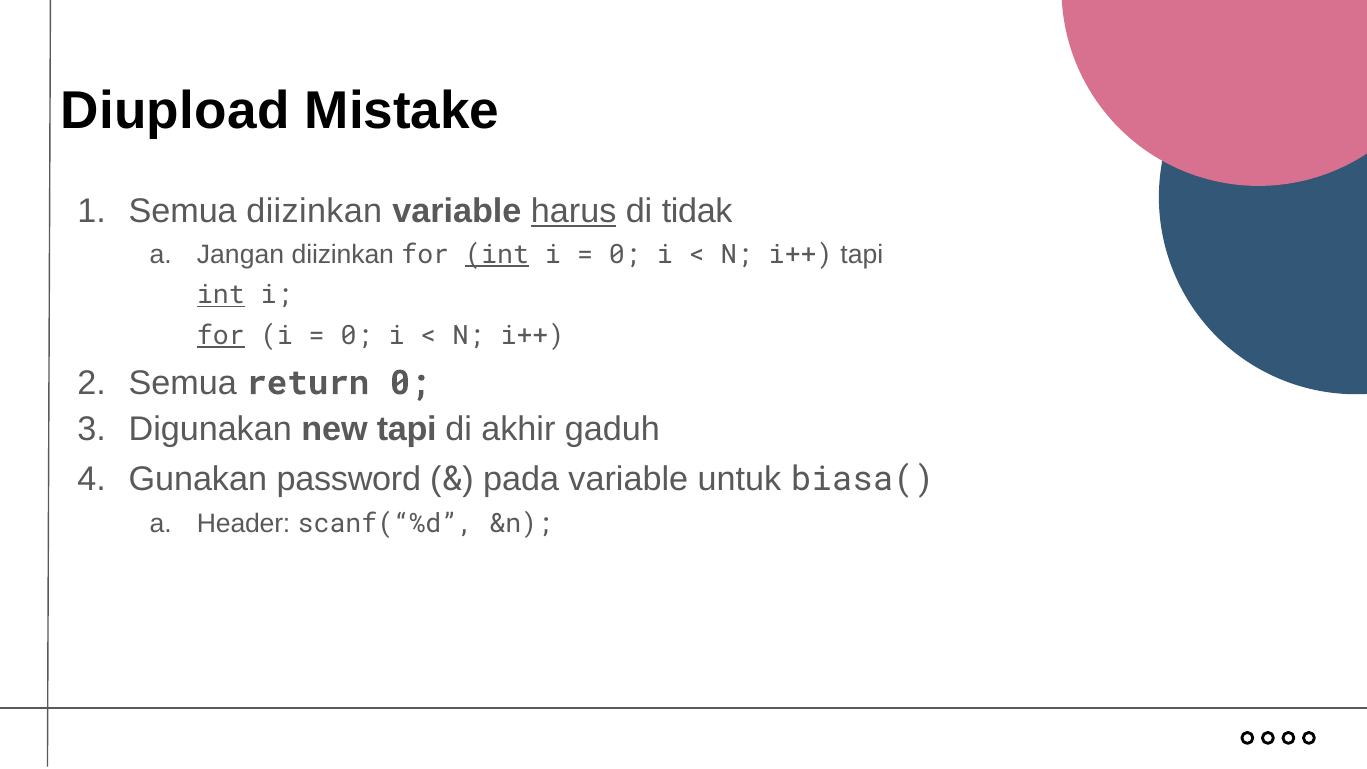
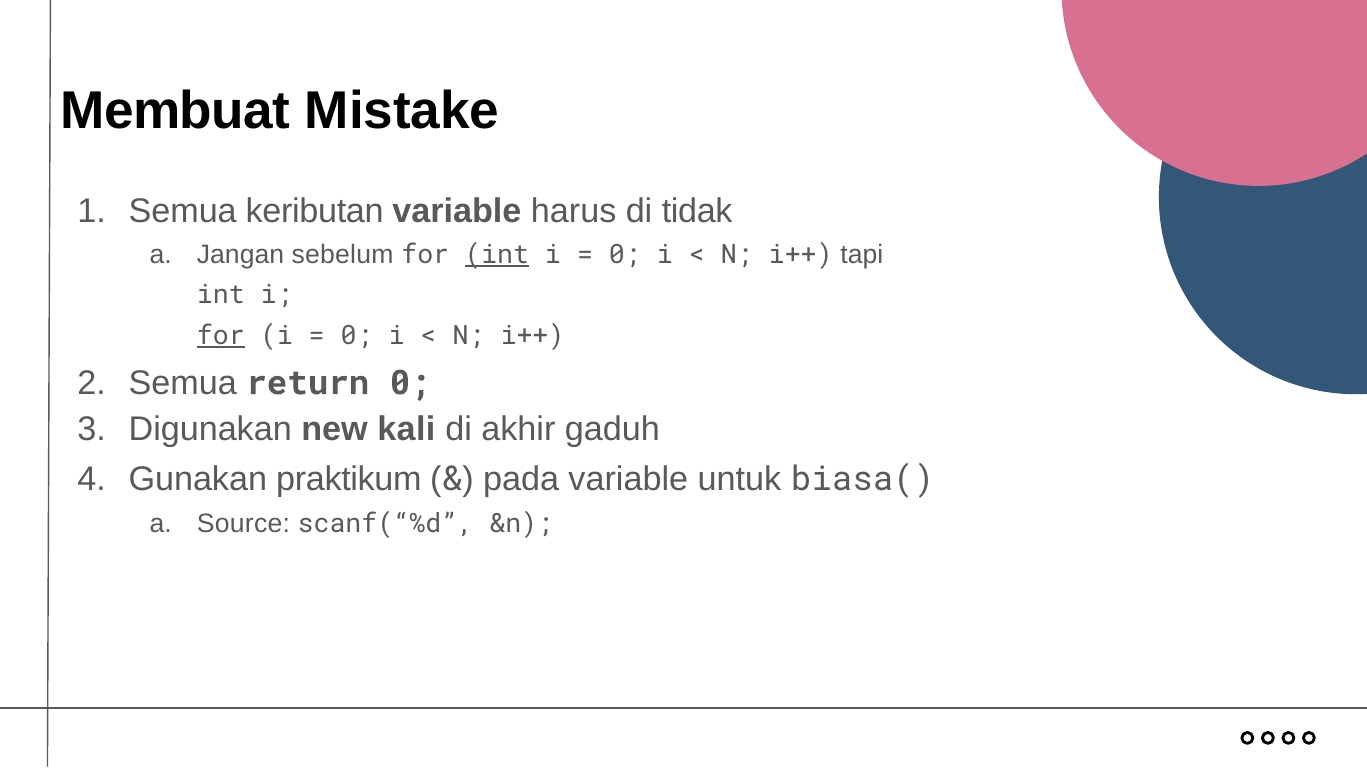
Diupload: Diupload -> Membuat (175, 111)
Semua diizinkan: diizinkan -> keributan (315, 211)
harus underline: present -> none (574, 211)
Jangan diizinkan: diizinkan -> sebelum (343, 254)
int underline: present -> none (221, 295)
new tapi: tapi -> kali (406, 429)
password: password -> praktikum (349, 479)
Header: Header -> Source (243, 524)
